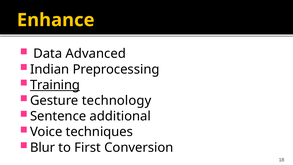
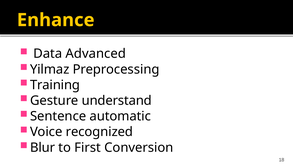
Indian: Indian -> Yilmaz (50, 69)
Training underline: present -> none (55, 85)
technology: technology -> understand (117, 100)
additional: additional -> automatic (120, 116)
techniques: techniques -> recognized (99, 132)
